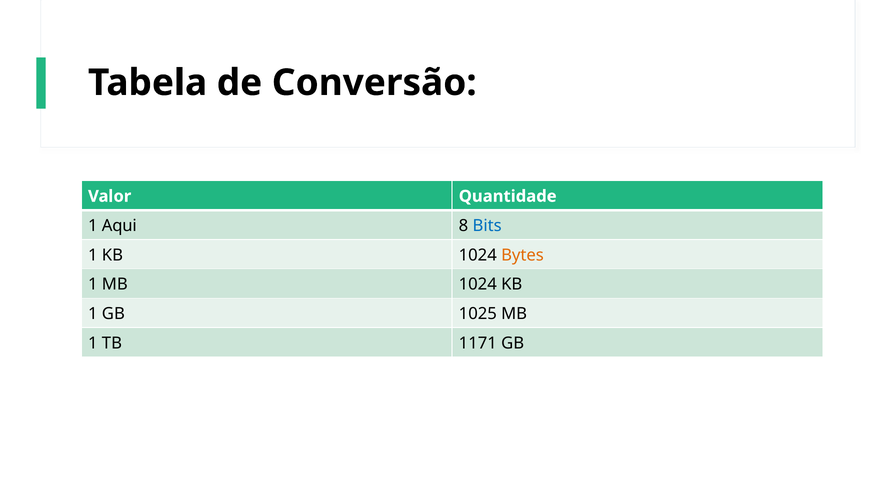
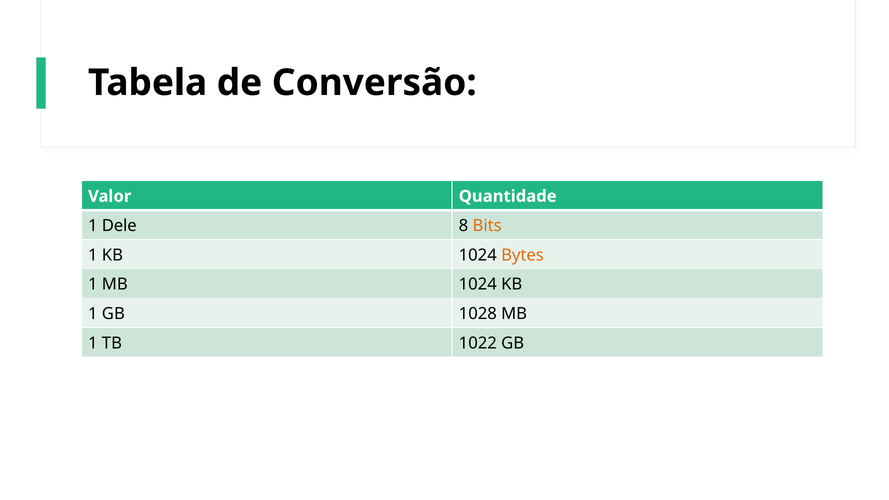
Aqui: Aqui -> Dele (119, 226)
Bits colour: blue -> orange (487, 226)
1025: 1025 -> 1028 (478, 314)
1171: 1171 -> 1022 (478, 343)
